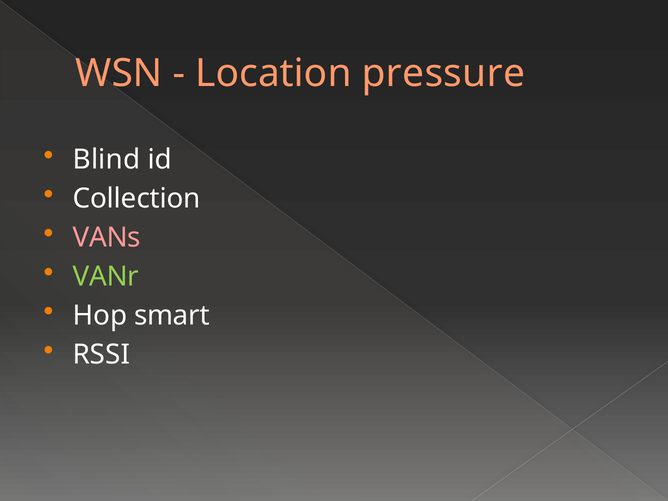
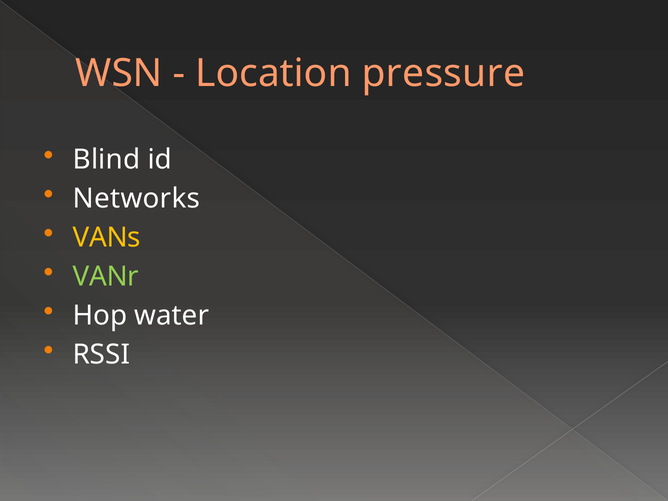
Collection: Collection -> Networks (136, 198)
VANs colour: pink -> yellow (107, 237)
smart: smart -> water (172, 315)
